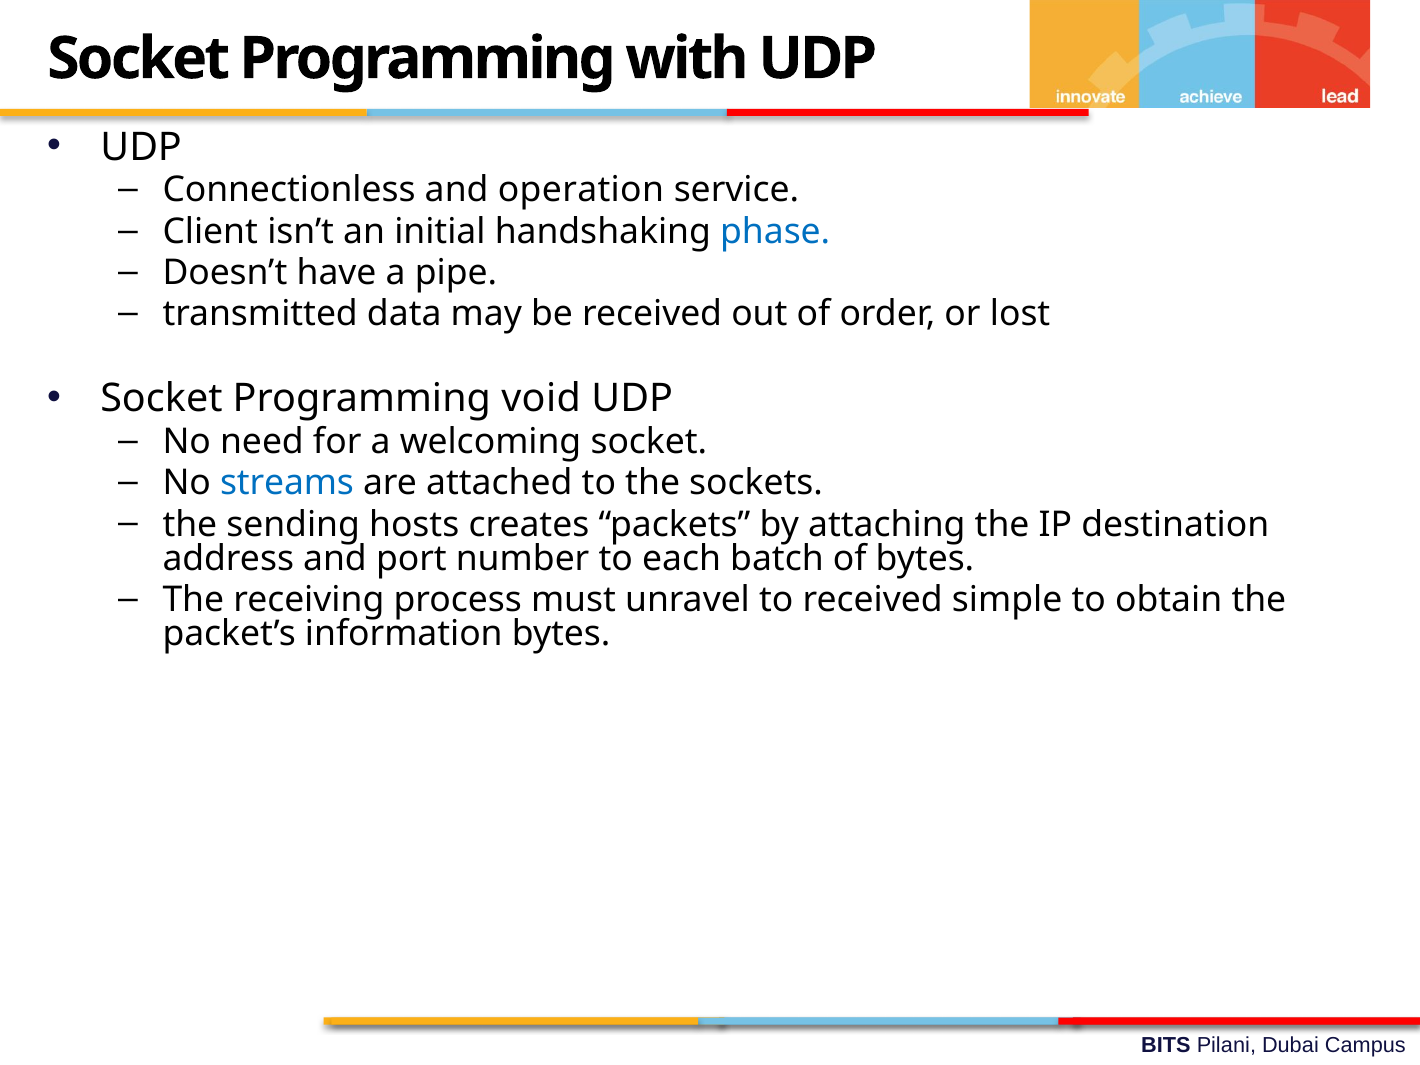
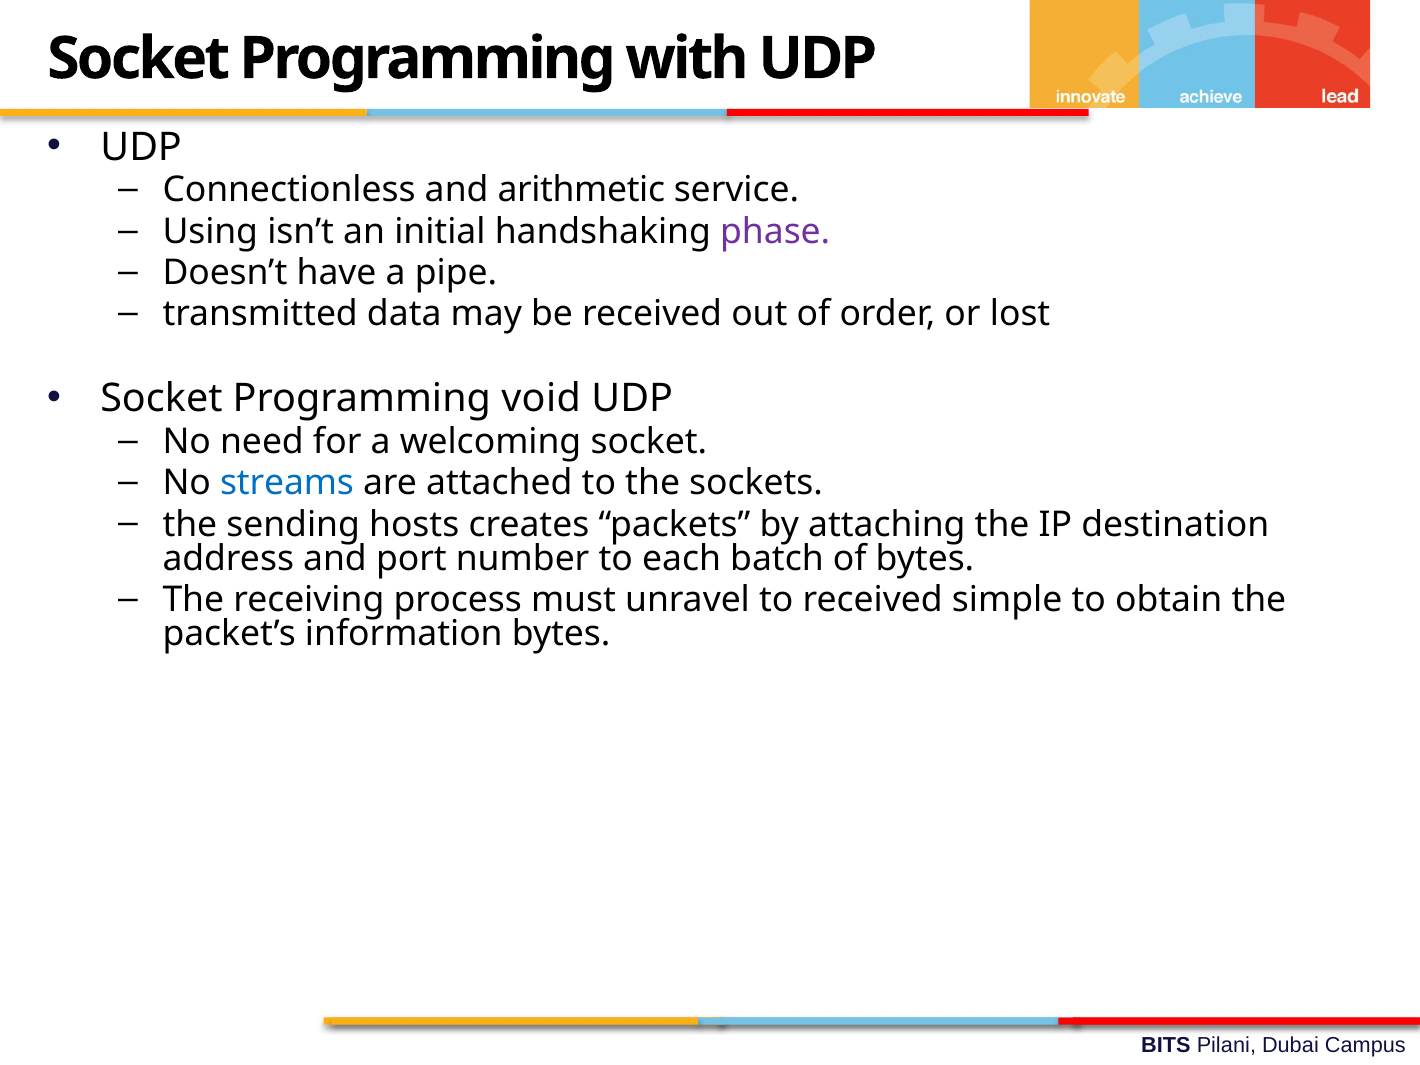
operation: operation -> arithmetic (581, 190)
Client: Client -> Using (210, 231)
phase colour: blue -> purple (775, 231)
